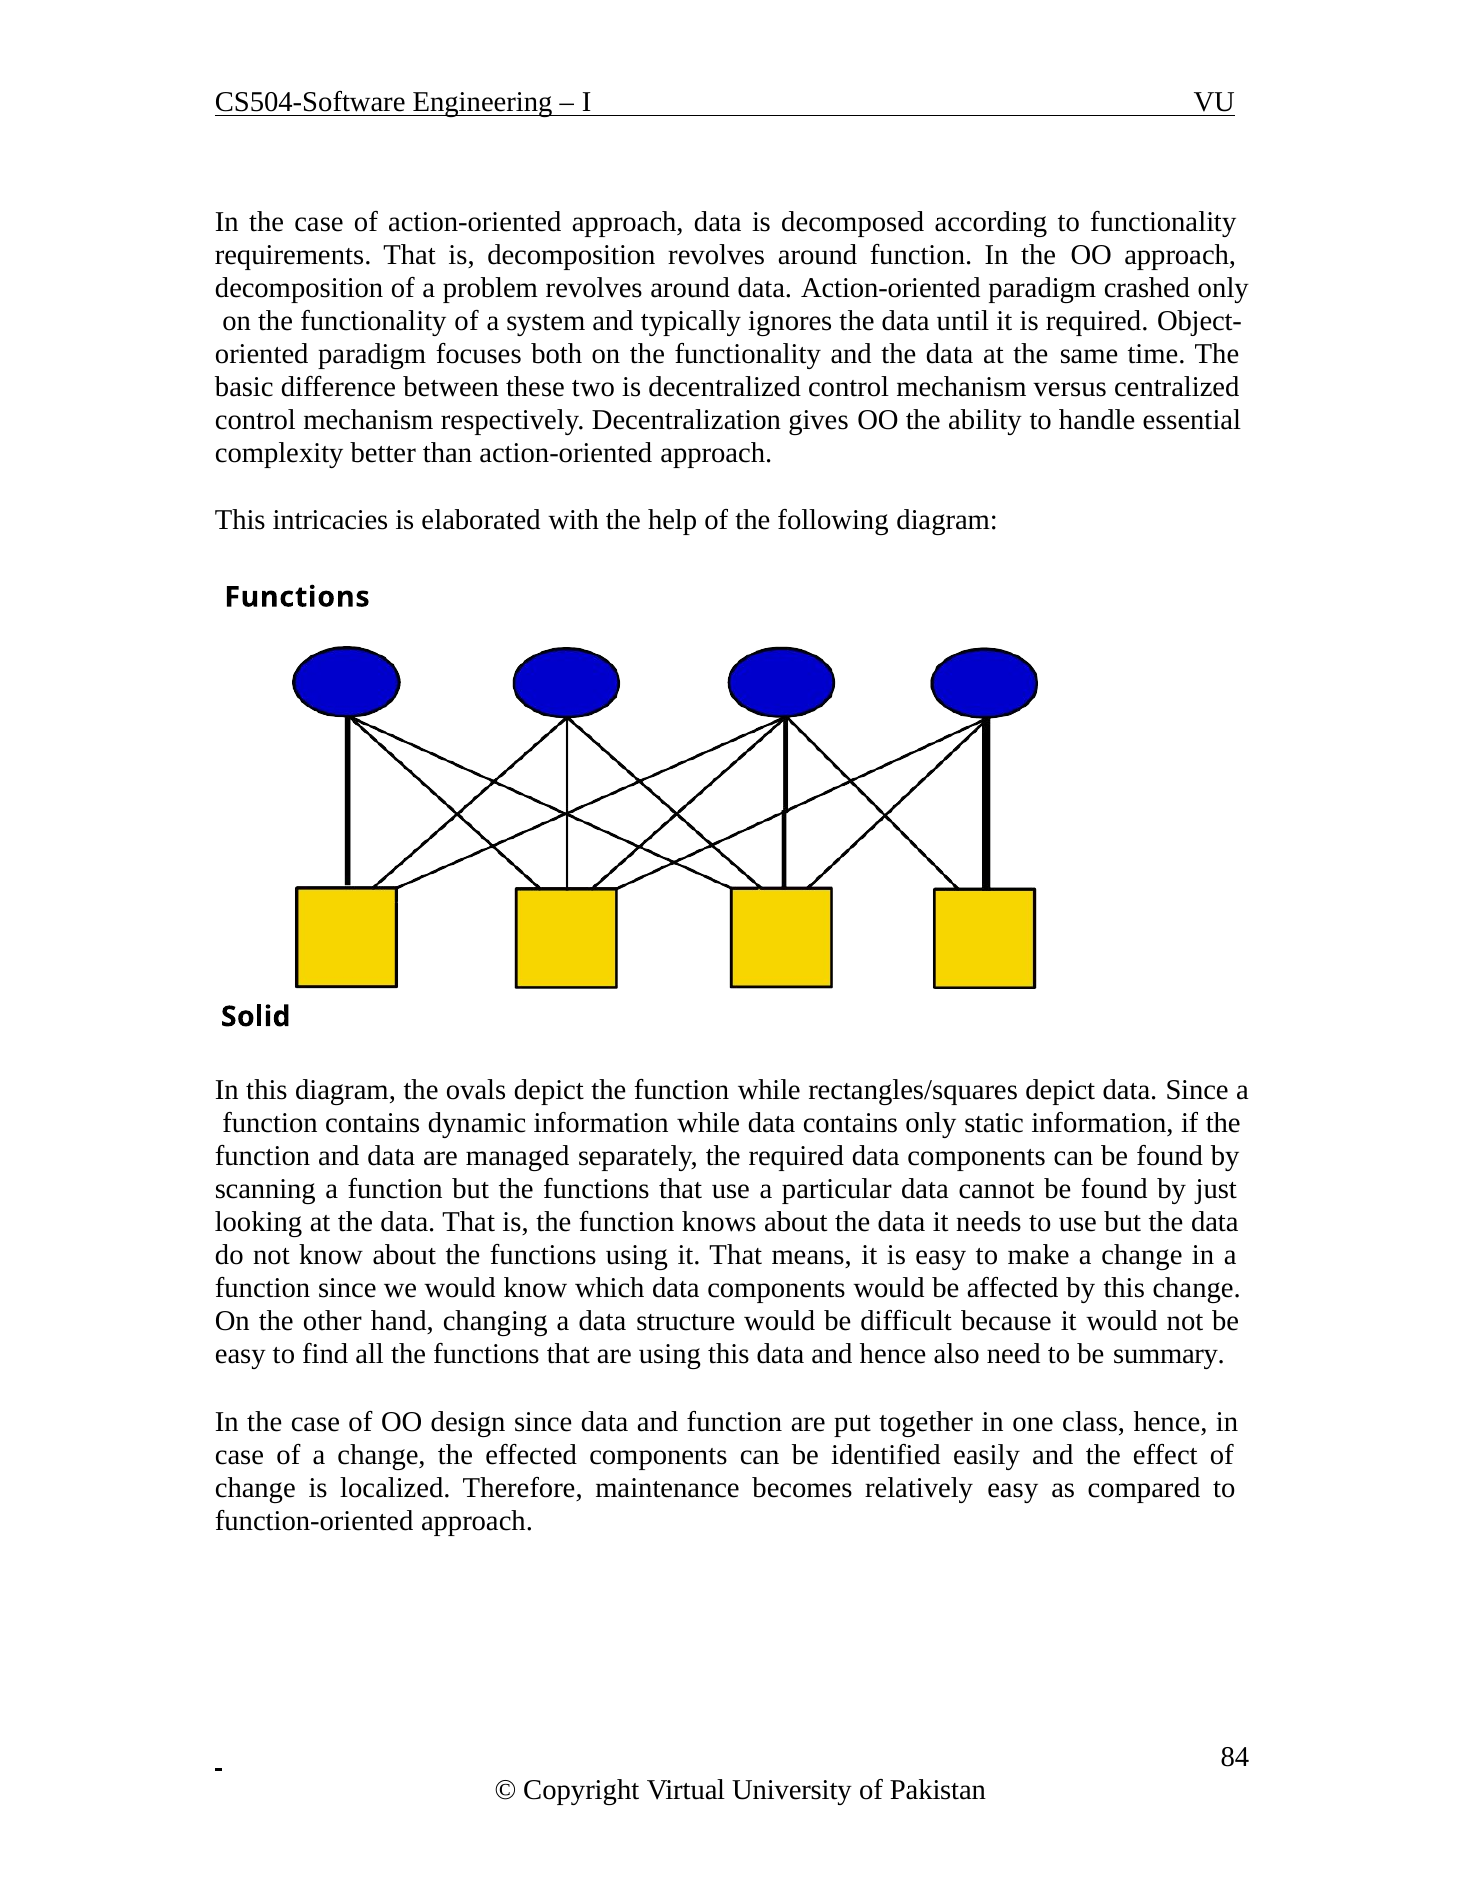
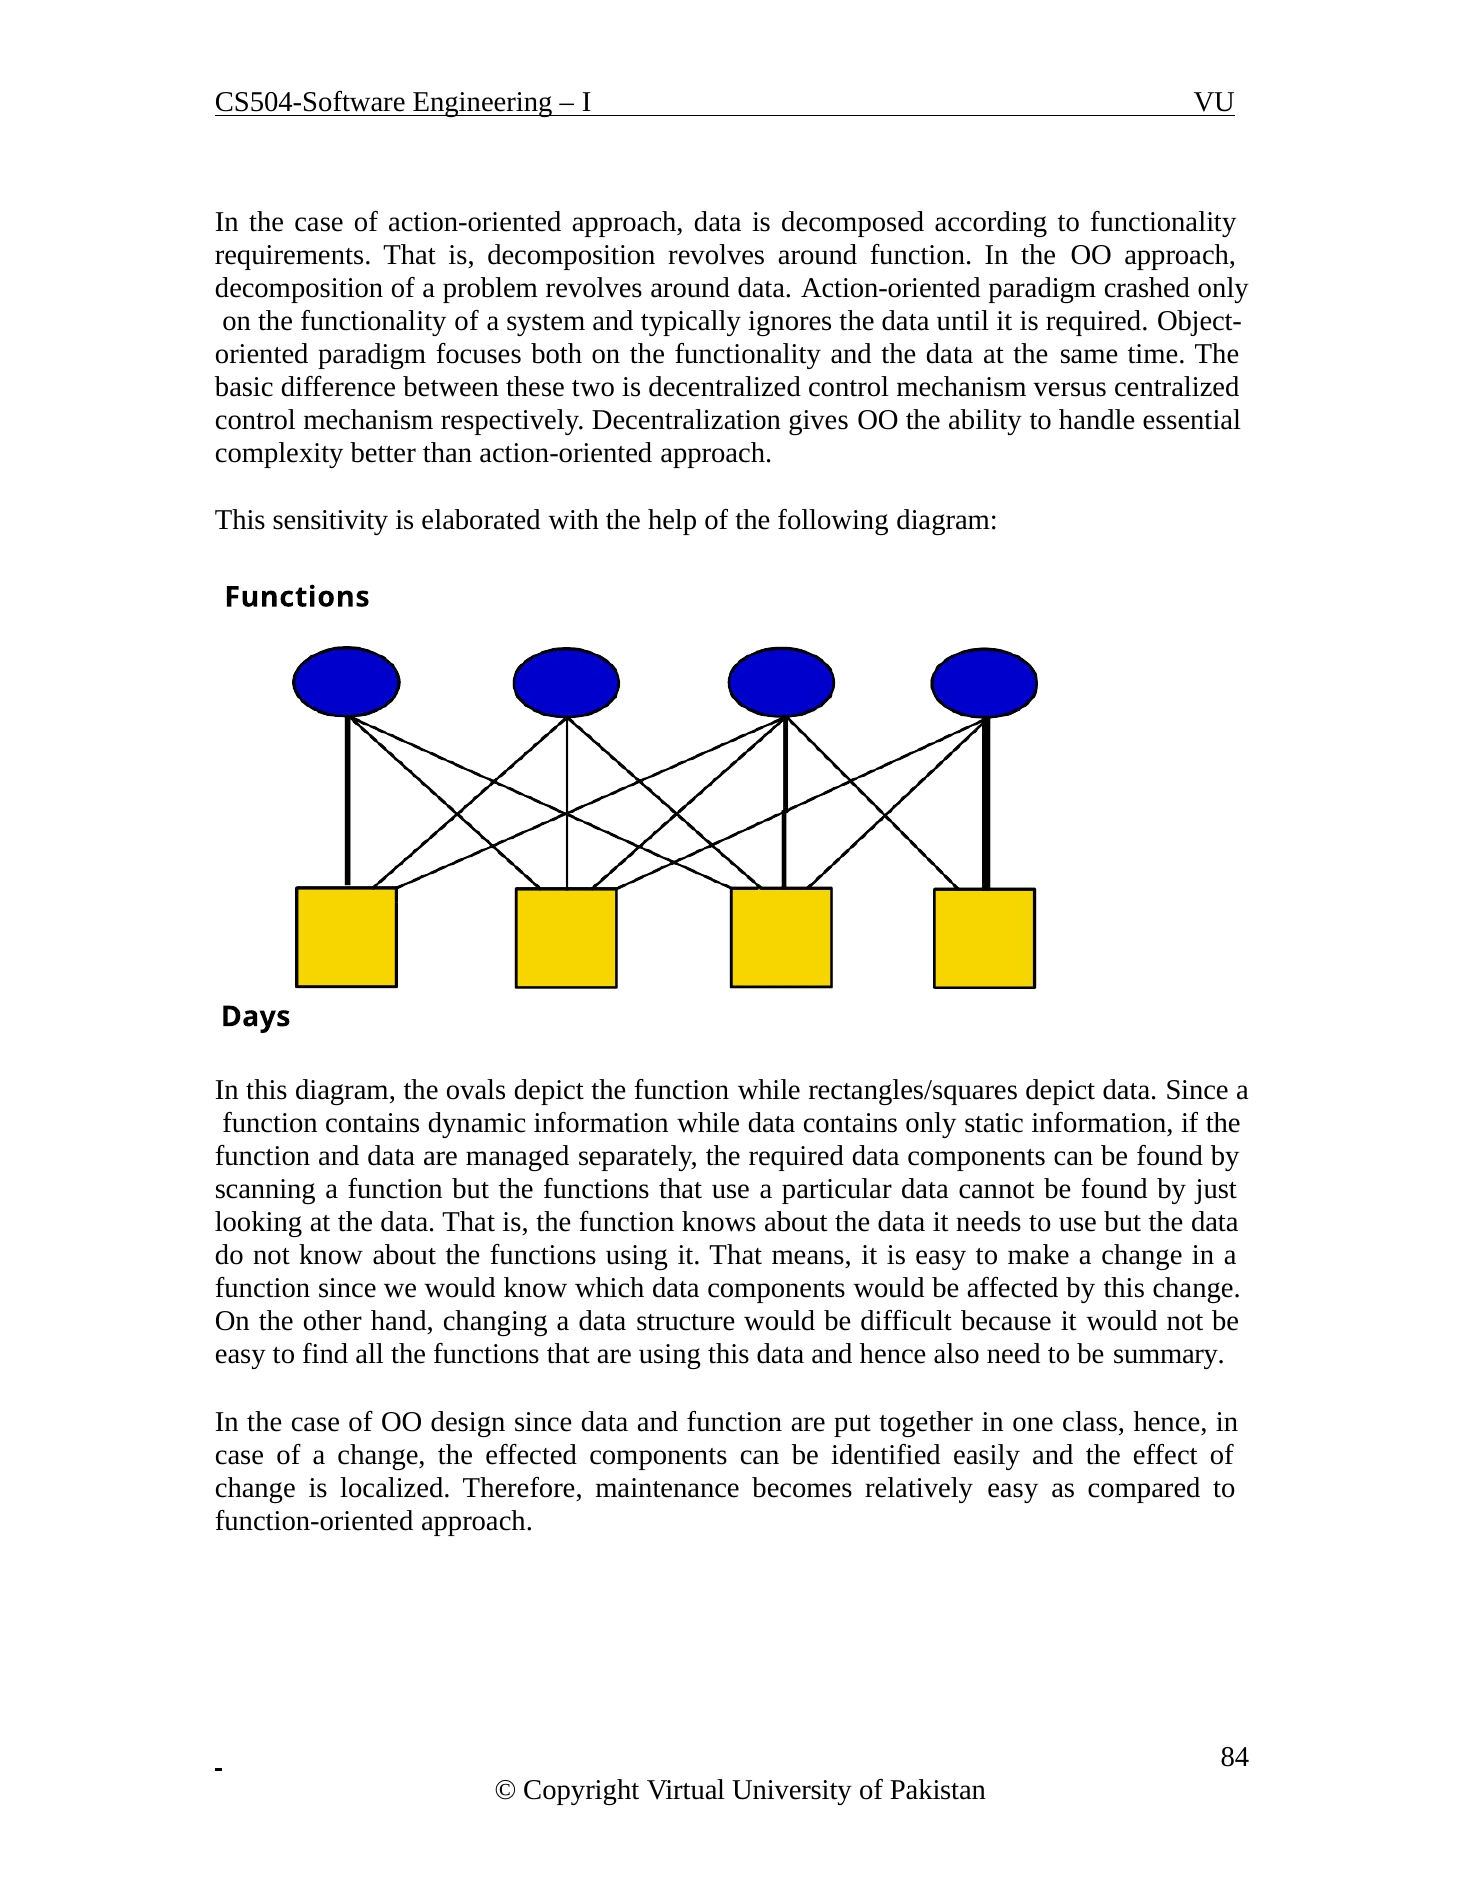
intricacies: intricacies -> sensitivity (331, 519)
Solid: Solid -> Days (256, 1016)
